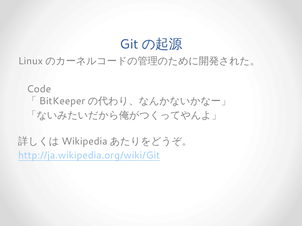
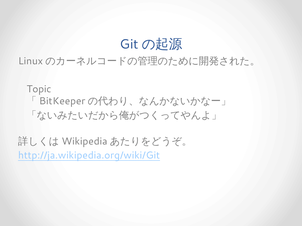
Code: Code -> Topic (39, 89)
